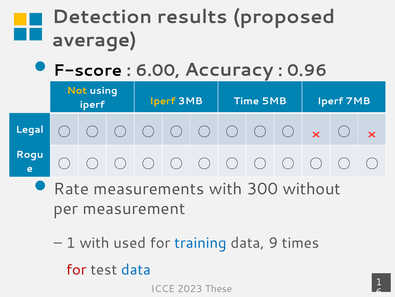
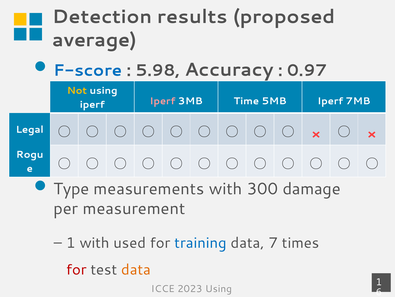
F-score colour: black -> blue (88, 70)
6.00: 6.00 -> 5.98 (158, 70)
0.96: 0.96 -> 0.97 (307, 70)
Iperf colour: yellow -> pink (162, 101)
Rate: Rate -> Type (71, 188)
without: without -> damage (312, 188)
9: 9 -> 7 (273, 242)
data colour: blue -> orange (136, 269)
2023 These: These -> Using (218, 288)
